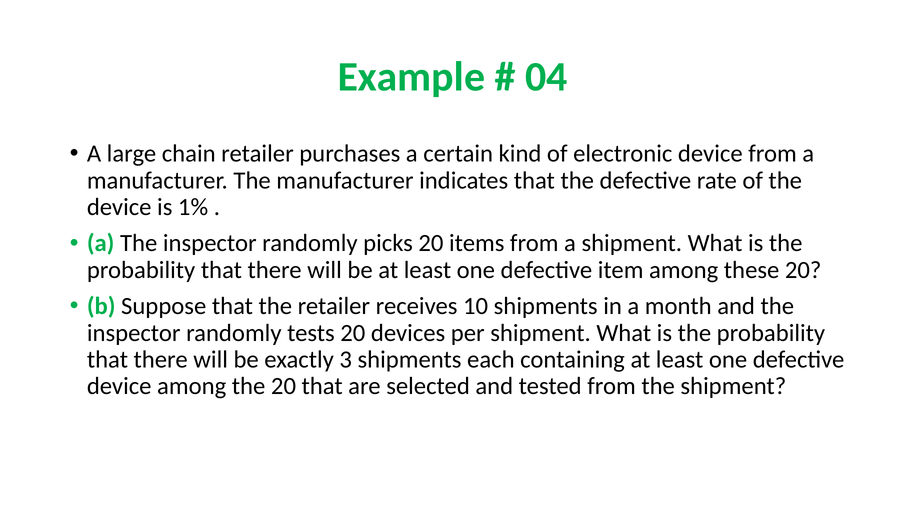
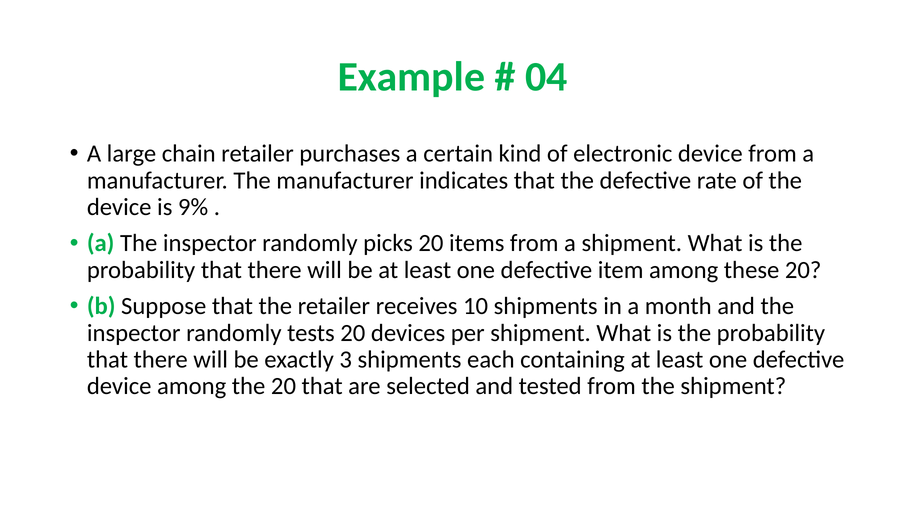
1%: 1% -> 9% (193, 207)
